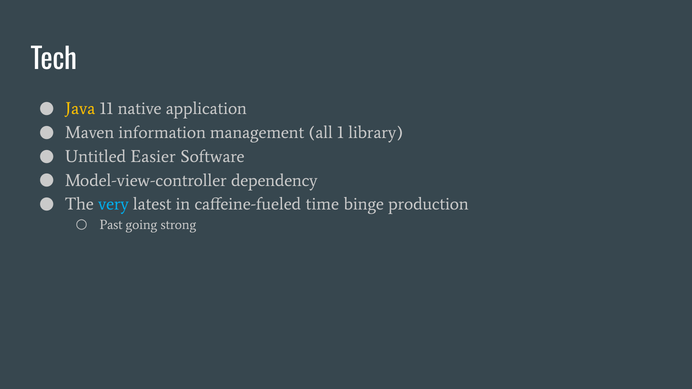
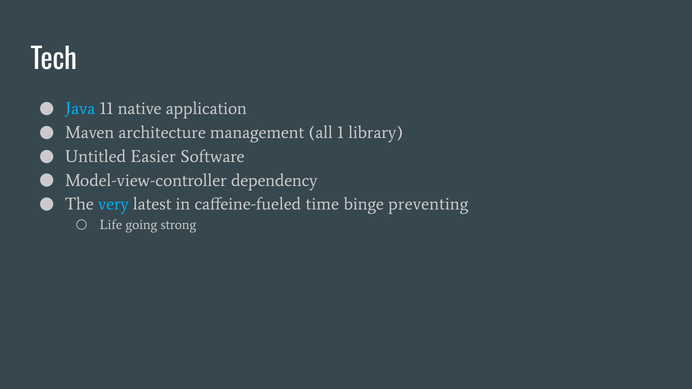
Java colour: yellow -> light blue (80, 109)
information: information -> architecture (162, 133)
production: production -> preventing (428, 204)
Past: Past -> Life (111, 225)
